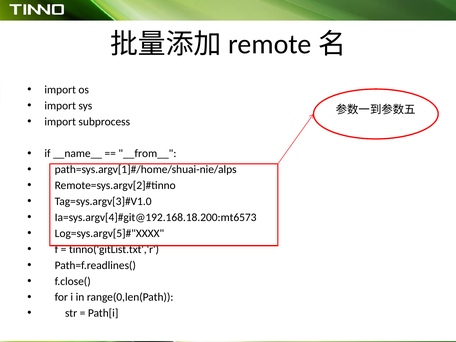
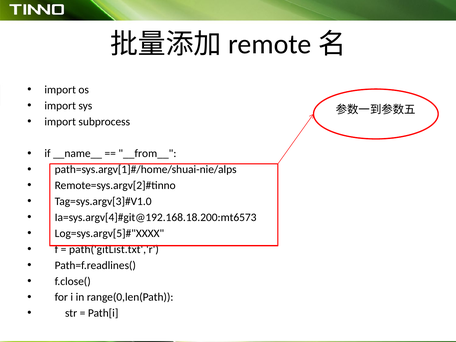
tinno('gitList.txt','r: tinno('gitList.txt','r -> path('gitList.txt','r (114, 249)
